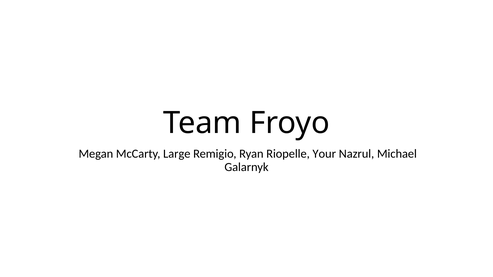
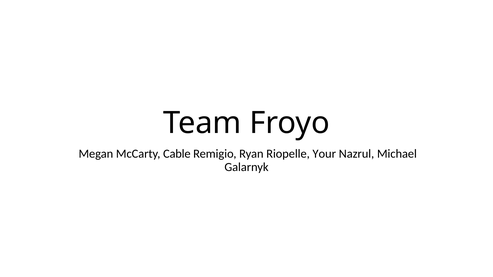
Large: Large -> Cable (177, 154)
